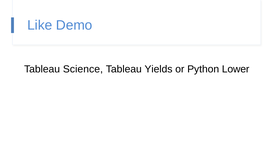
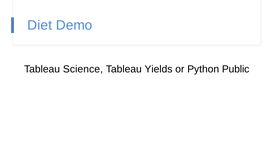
Like: Like -> Diet (40, 25)
Lower: Lower -> Public (236, 69)
